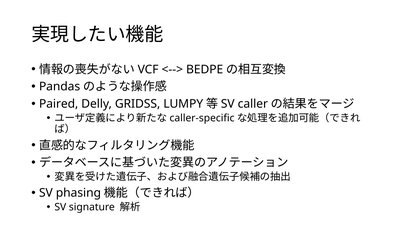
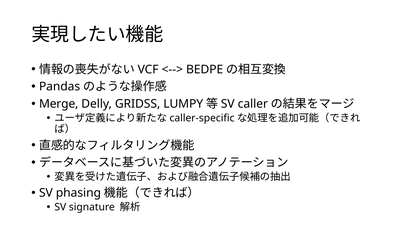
Paired: Paired -> Merge (59, 104)
